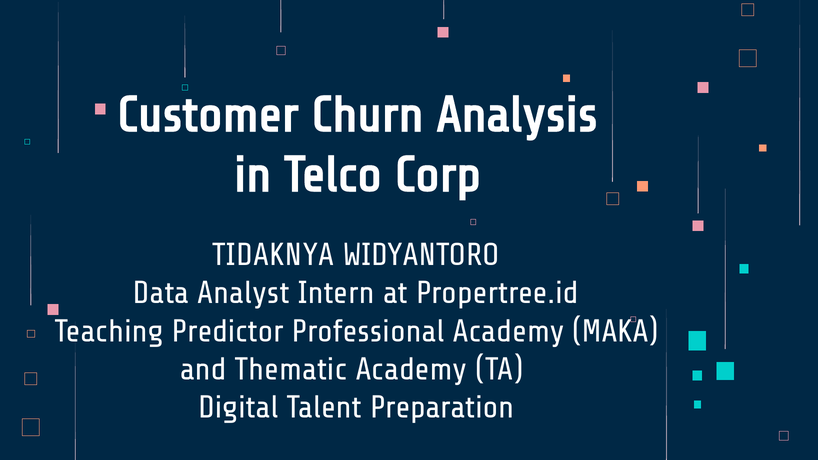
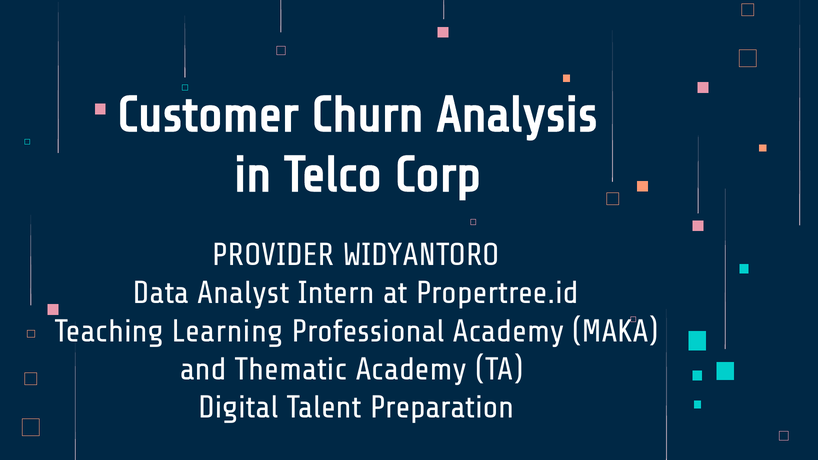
TIDAKNYA: TIDAKNYA -> PROVIDER (273, 255)
Predictor: Predictor -> Learning (227, 331)
